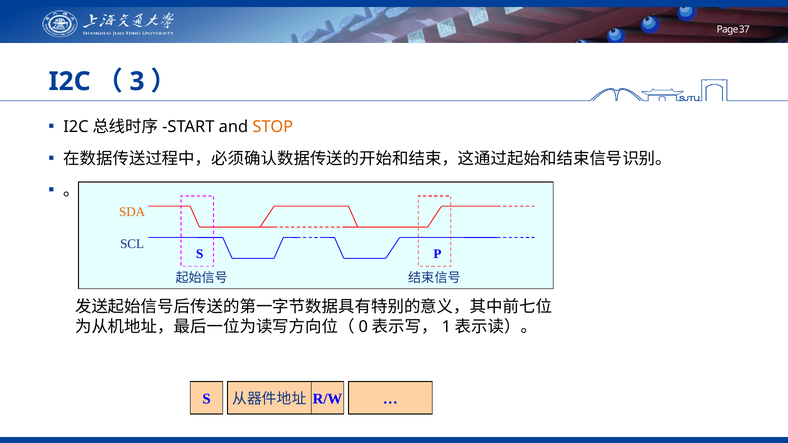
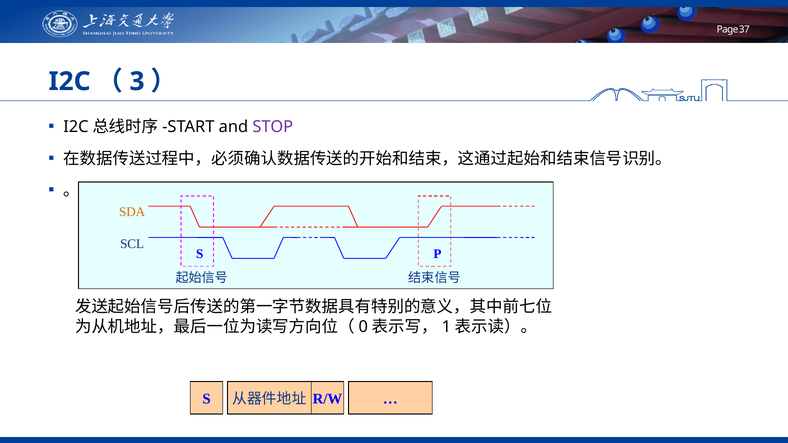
STOP colour: orange -> purple (273, 127)
